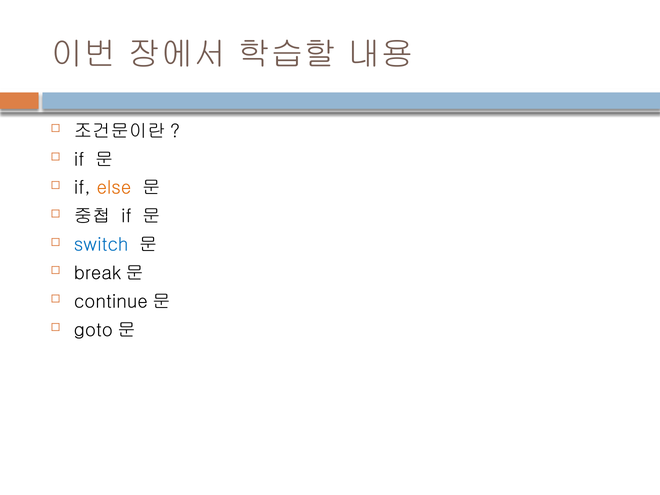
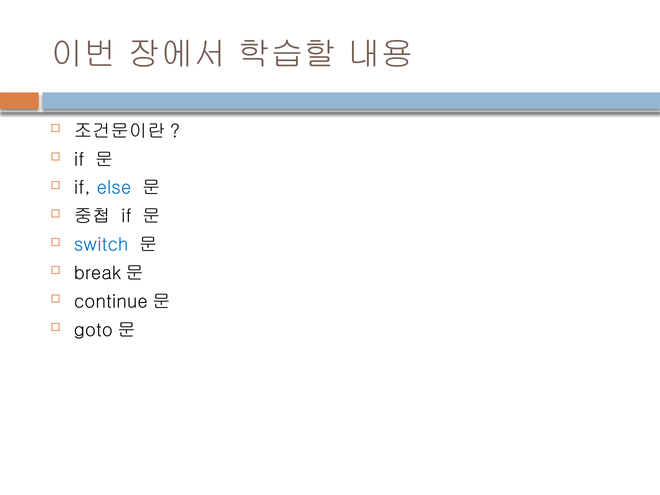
else colour: orange -> blue (114, 188)
